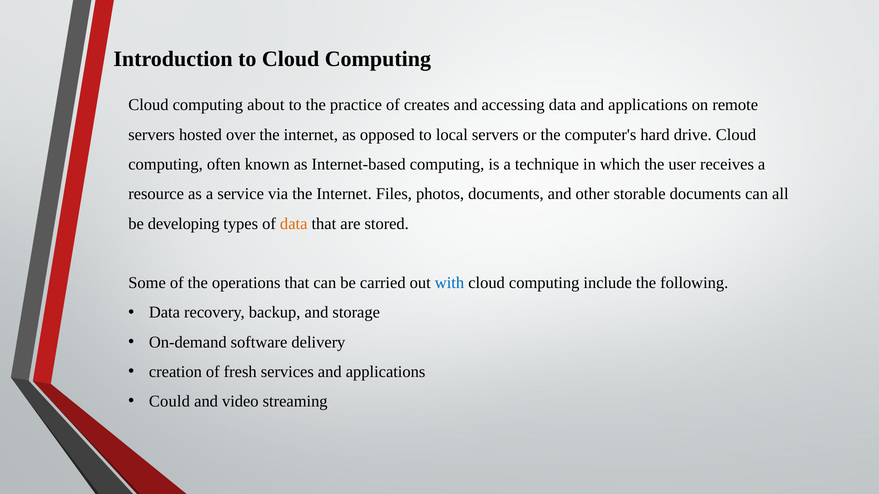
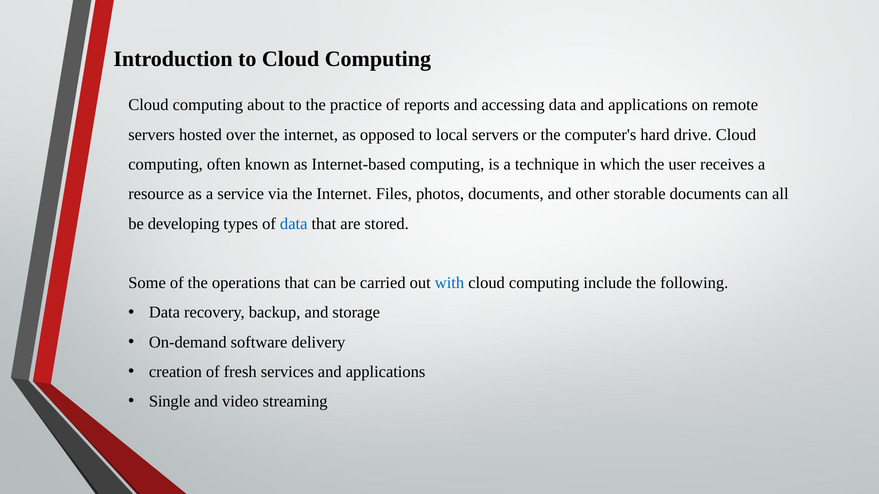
creates: creates -> reports (427, 105)
data colour: orange -> blue (294, 224)
Could: Could -> Single (170, 402)
